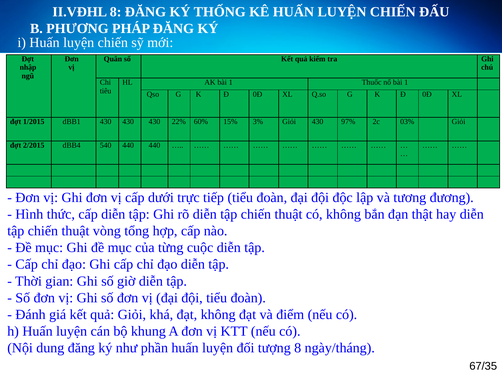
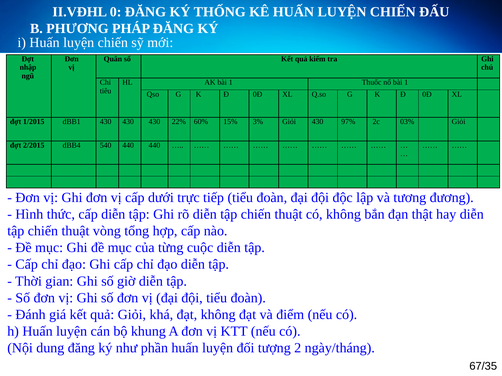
II.VĐHL 8: 8 -> 0 (116, 12)
tượng 8: 8 -> 2 (298, 348)
